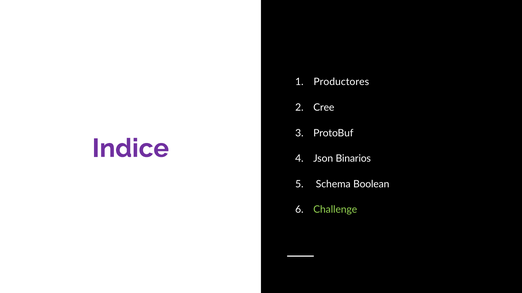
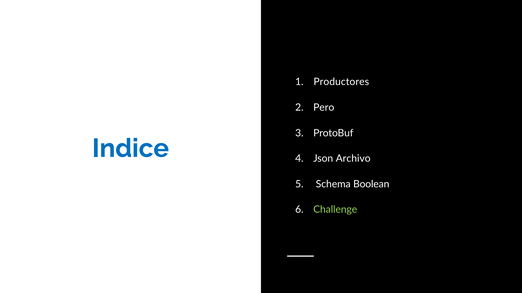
Cree: Cree -> Pero (324, 108)
Indice colour: purple -> blue (131, 149)
Binarios: Binarios -> Archivo (353, 159)
